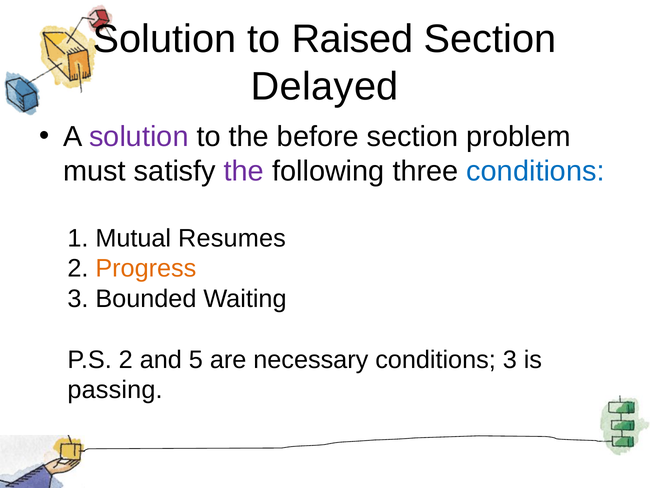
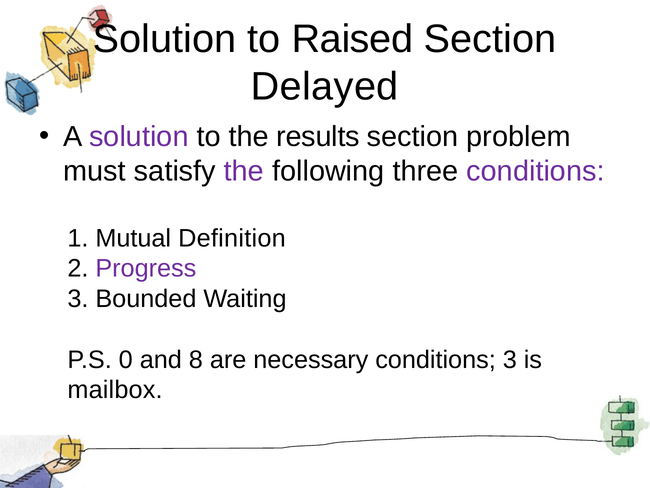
before: before -> results (318, 136)
conditions colour: blue -> purple (536, 171)
Resumes: Resumes -> Definition (232, 238)
Progress colour: orange -> purple (146, 268)
P.S 2: 2 -> 0 (126, 359)
5: 5 -> 8 (196, 359)
passing: passing -> mailbox (115, 390)
